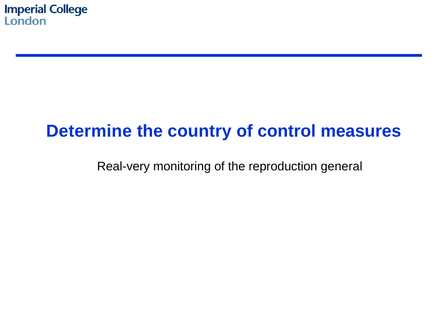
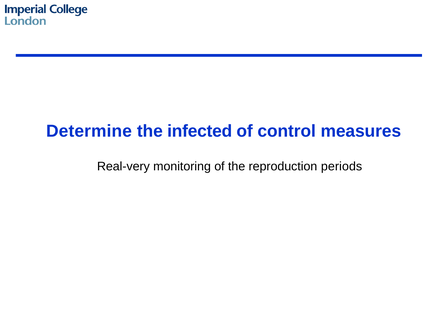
country: country -> infected (200, 131)
general: general -> periods (342, 167)
